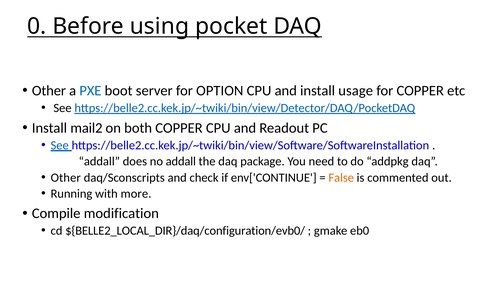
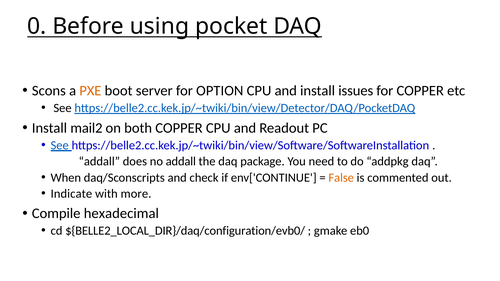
Other: Other -> Scons (49, 91)
PXE colour: blue -> orange (90, 91)
usage: usage -> issues (356, 91)
Other: Other -> When (66, 178)
Running: Running -> Indicate (71, 194)
modification: modification -> hexadecimal (121, 214)
